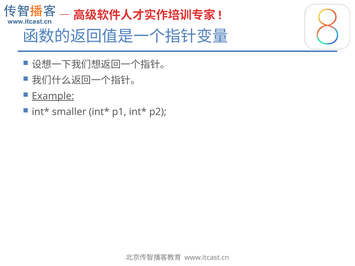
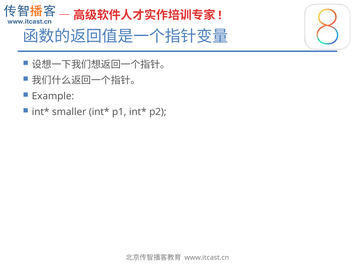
Example underline: present -> none (53, 96)
